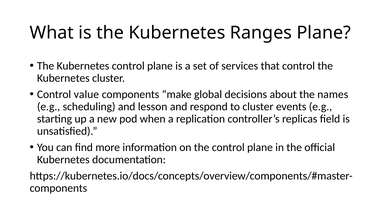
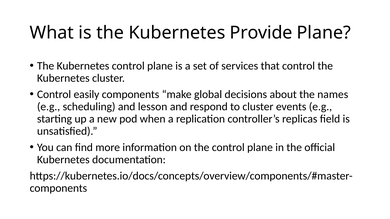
Ranges: Ranges -> Provide (261, 33)
value: value -> easily (86, 95)
